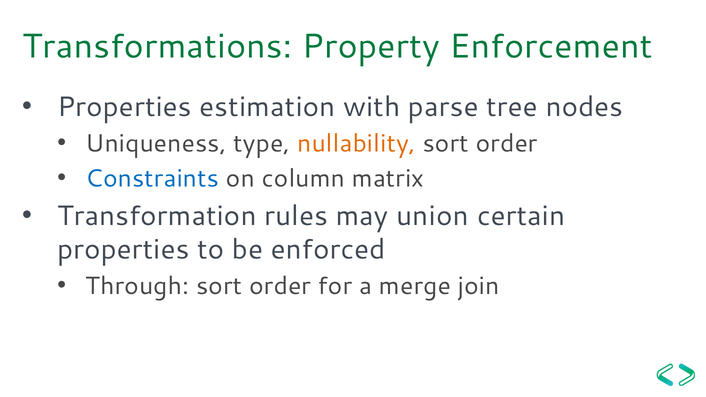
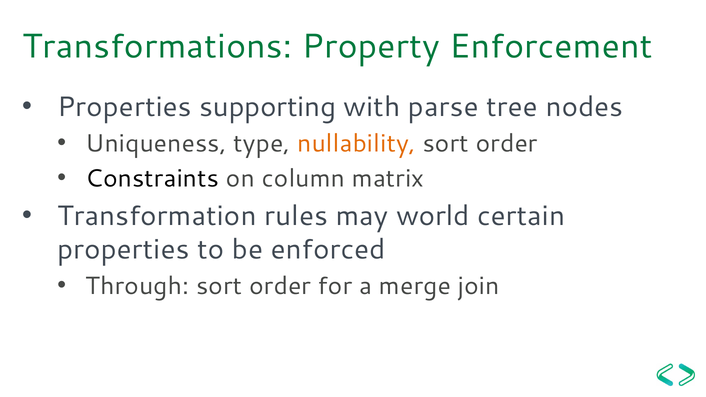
estimation: estimation -> supporting (268, 107)
Constraints colour: blue -> black (152, 178)
union: union -> world (433, 216)
